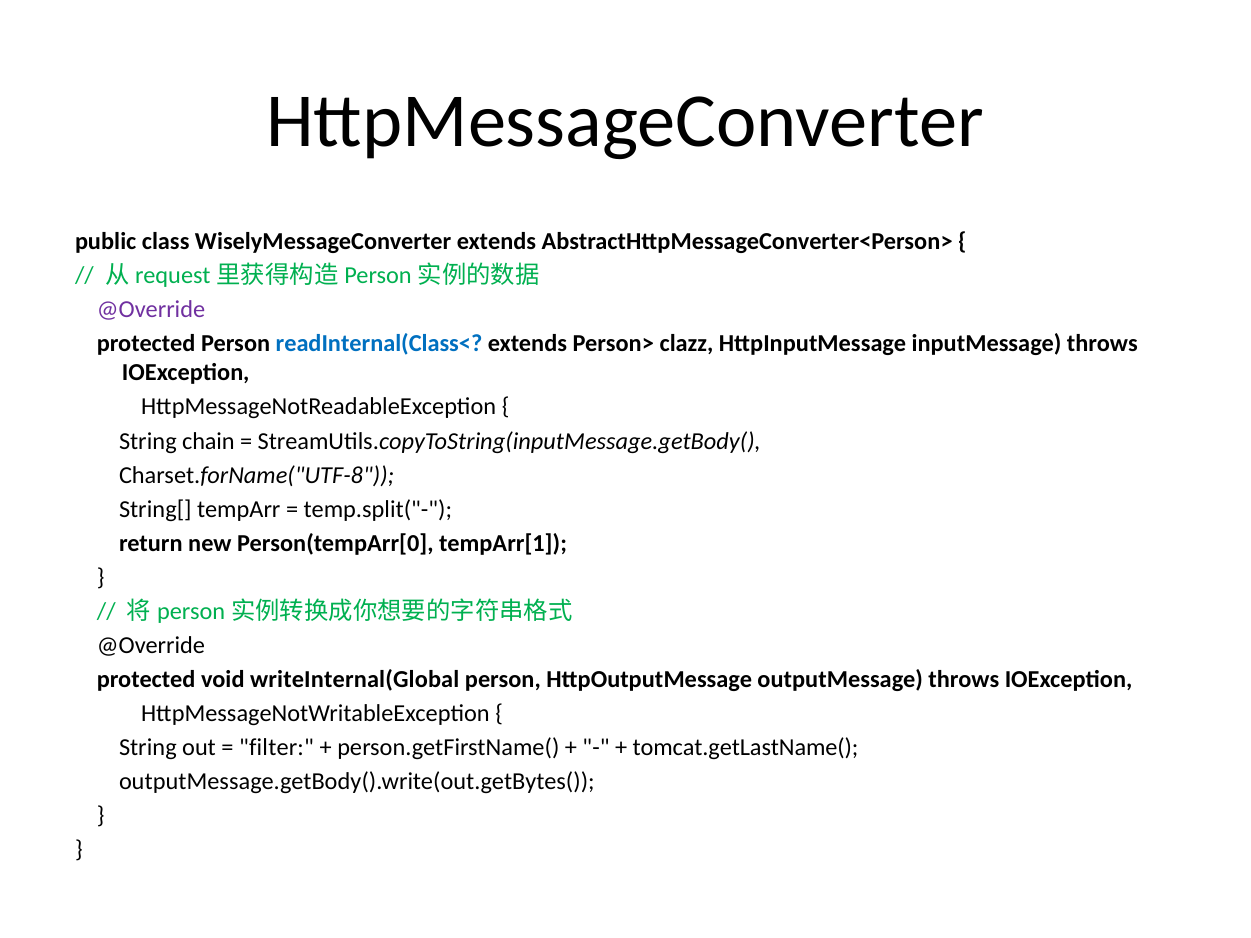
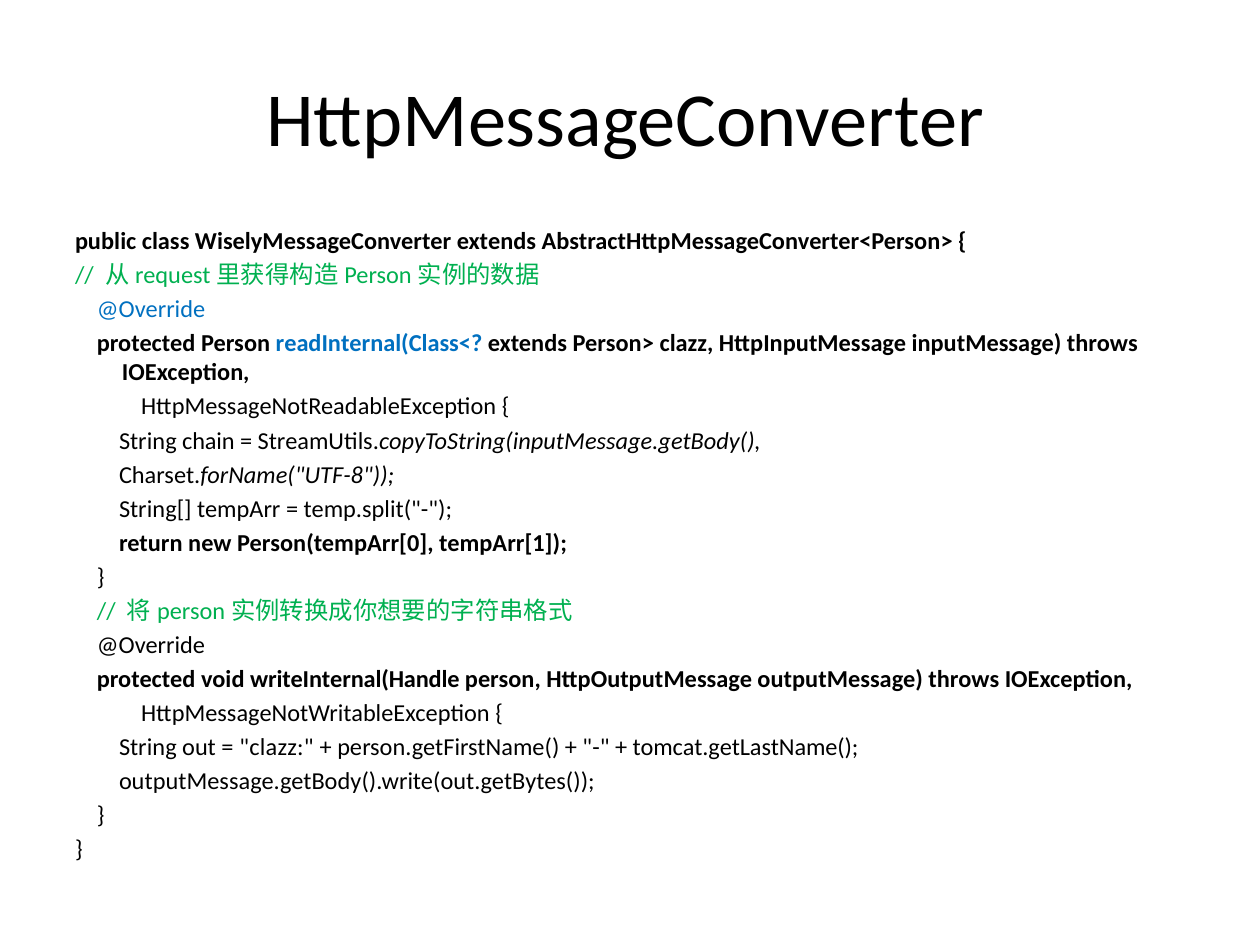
@Override colour: purple -> blue (151, 310)
writeInternal(Global: writeInternal(Global -> writeInternal(Handle (355, 680)
filter: filter -> clazz (277, 748)
